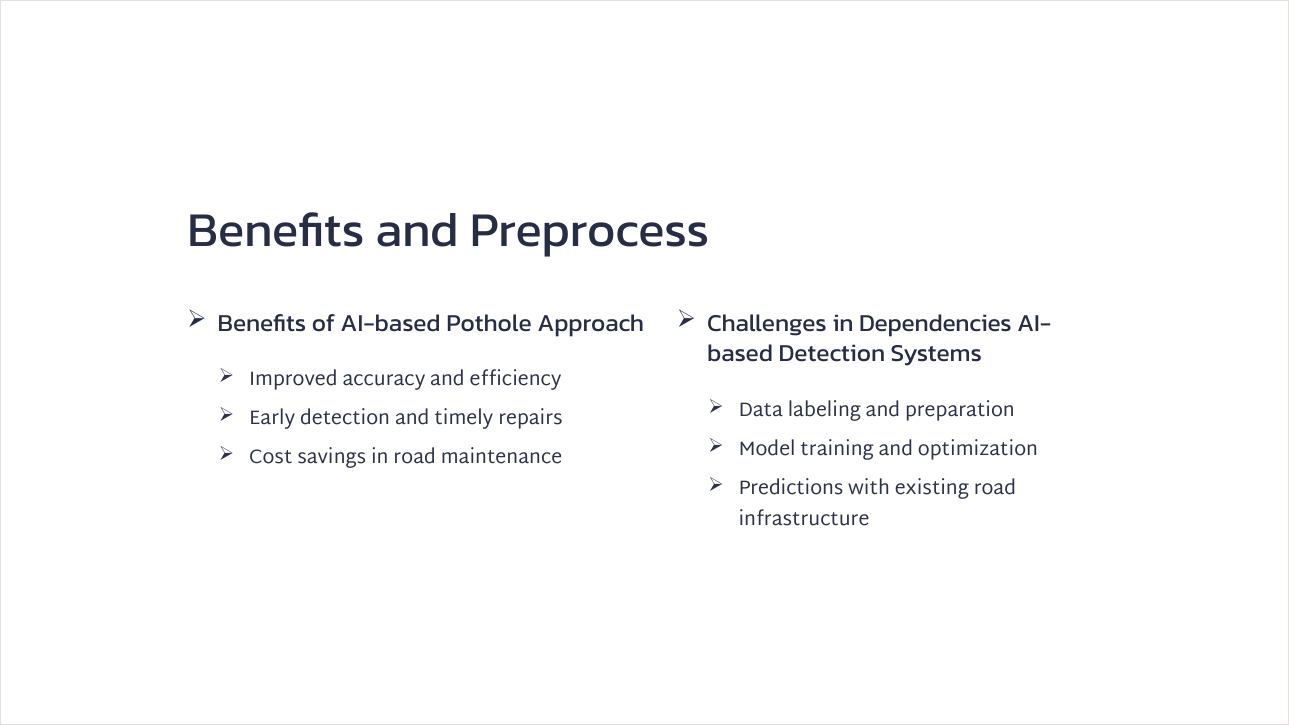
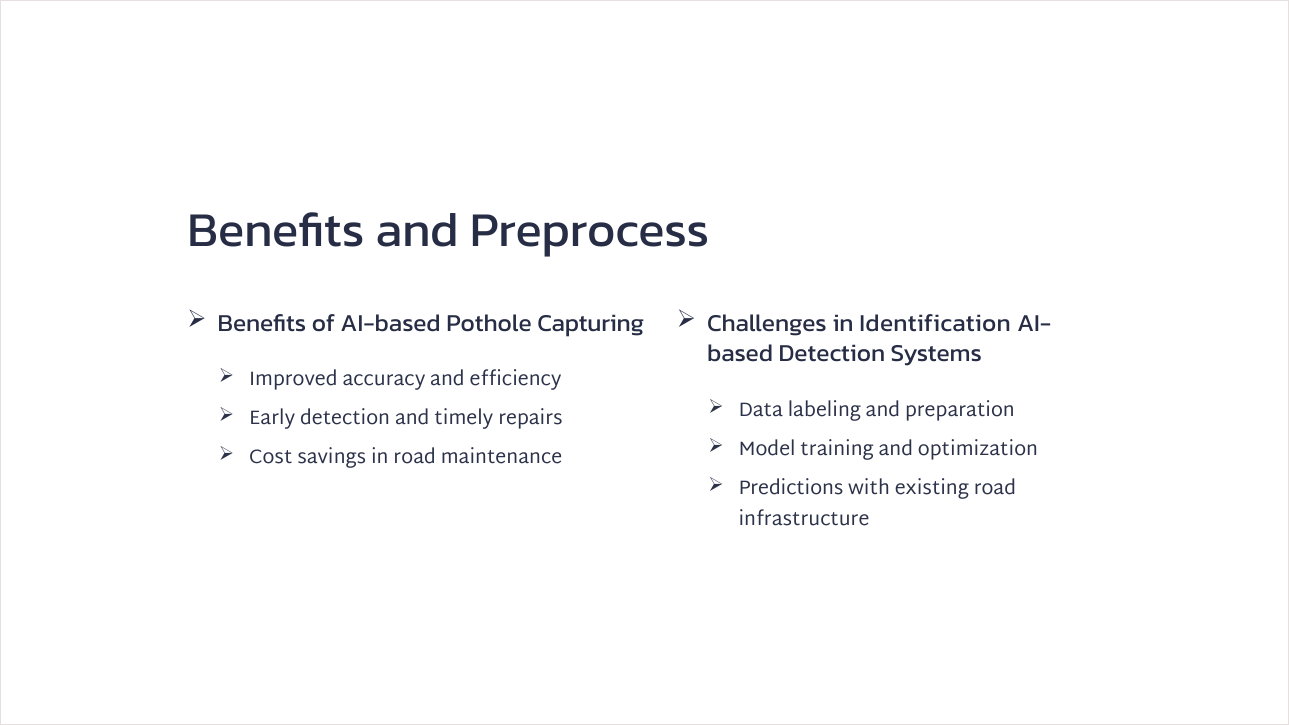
Approach: Approach -> Capturing (591, 323)
Dependencies: Dependencies -> Identification (935, 323)
